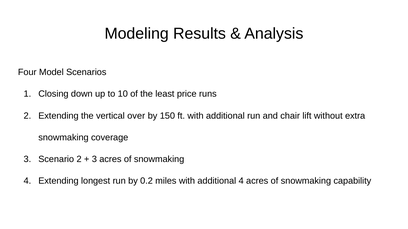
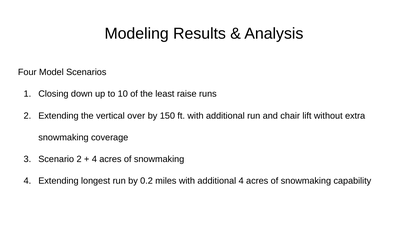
price: price -> raise (187, 94)
3: 3 -> 4 (94, 159)
